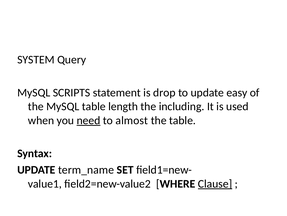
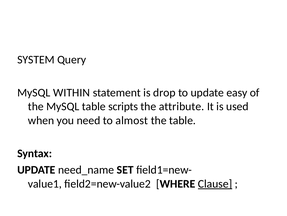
SCRIPTS: SCRIPTS -> WITHIN (71, 92)
length: length -> scripts (123, 106)
including: including -> attribute (182, 106)
need underline: present -> none (88, 120)
term_name: term_name -> need_name (86, 169)
